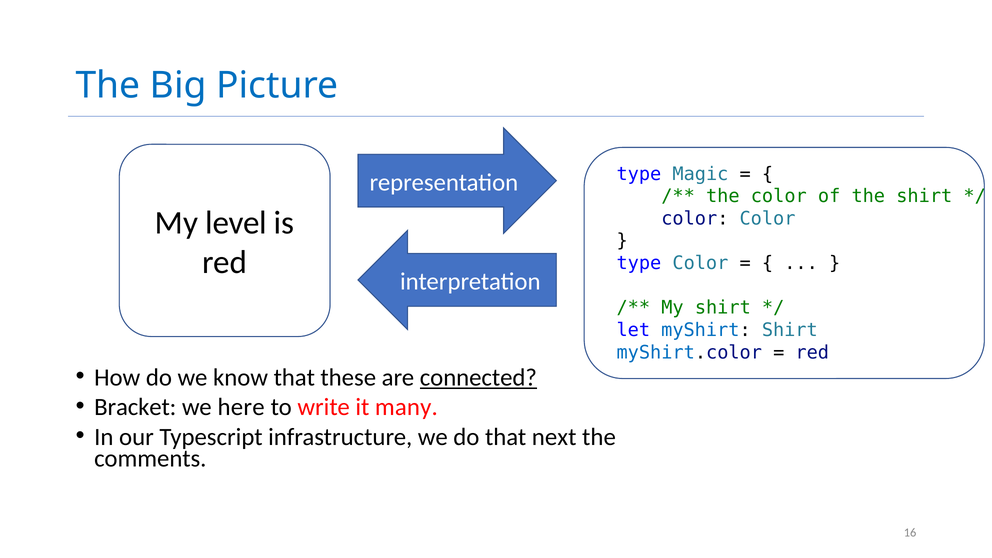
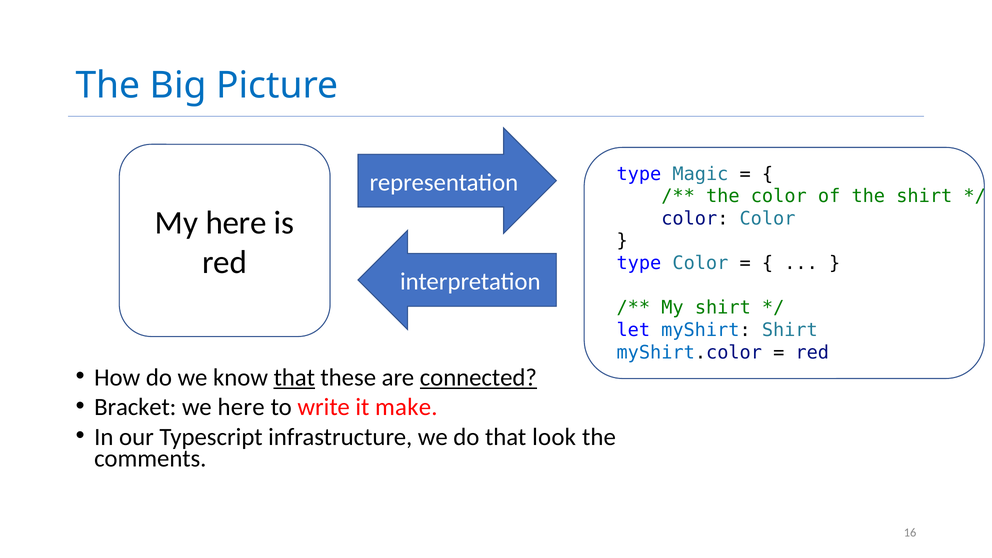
My level: level -> here (236, 223)
that underline: none -> present (294, 378)
many: many -> make (406, 407)
next: next -> look (554, 437)
